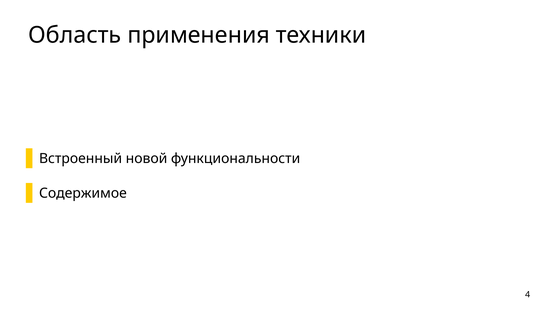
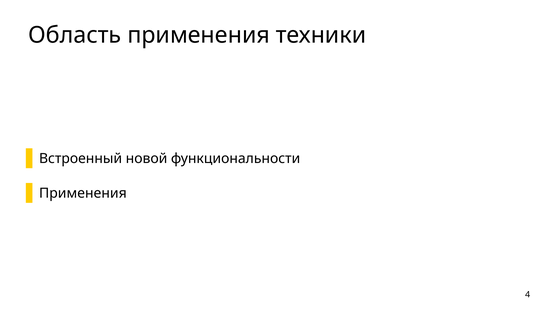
Содержимое: Содержимое -> Применения (83, 193)
